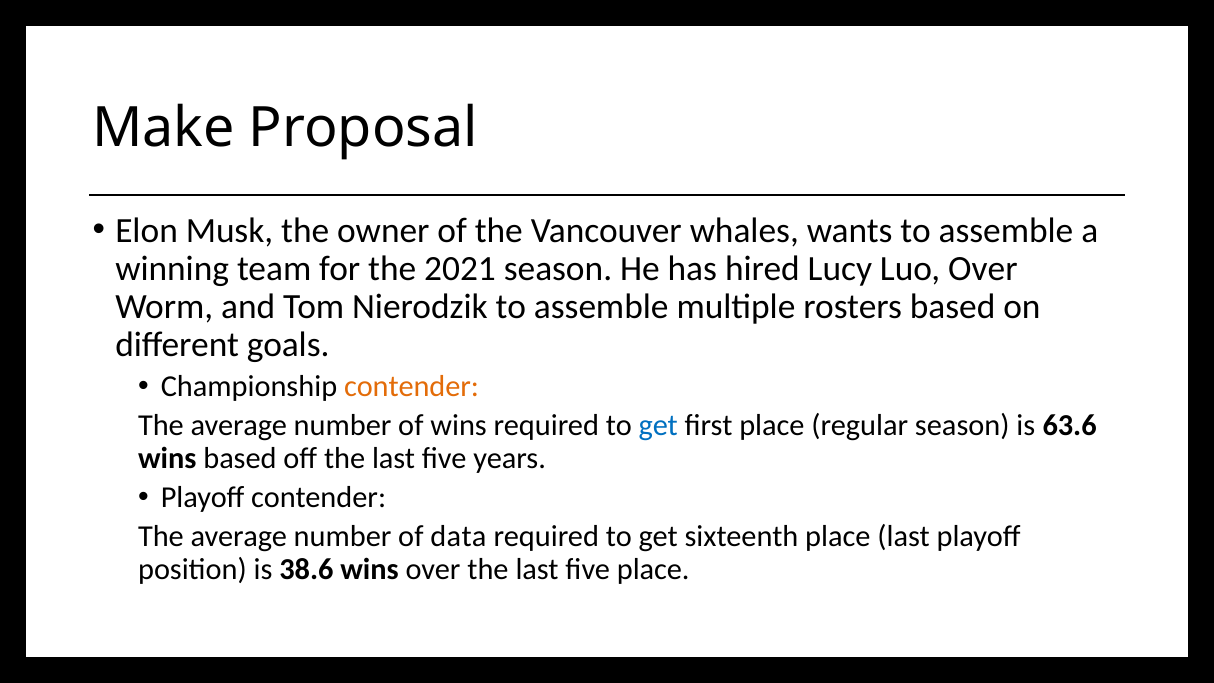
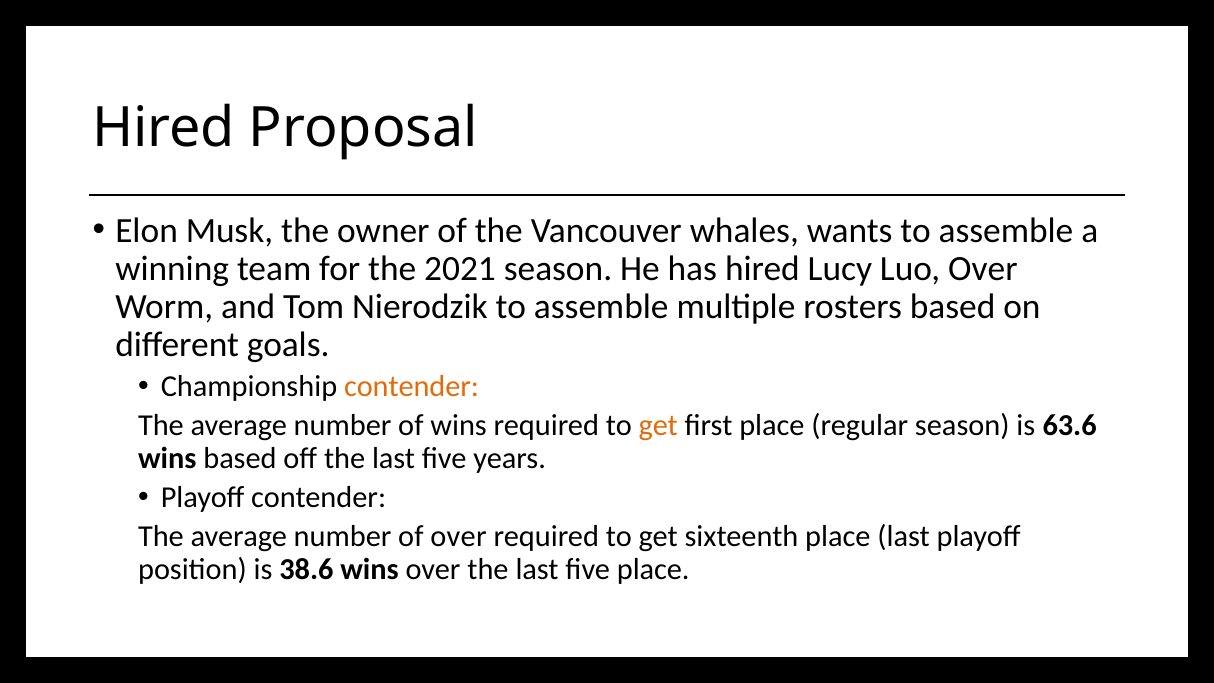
Make: Make -> Hired (164, 129)
get colour: blue -> orange (658, 426)
of data: data -> over (458, 537)
